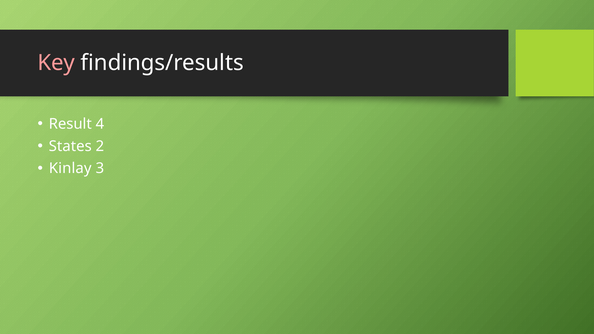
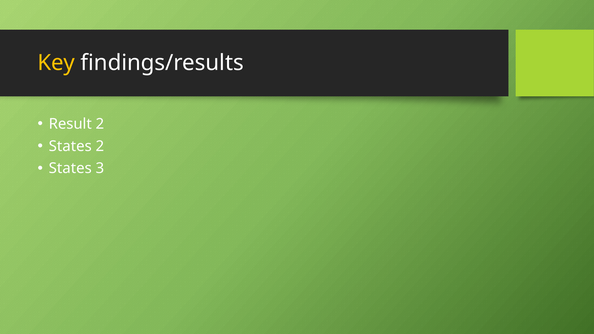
Key colour: pink -> yellow (56, 63)
Result 4: 4 -> 2 (100, 124)
Kinlay: Kinlay -> States (70, 168)
